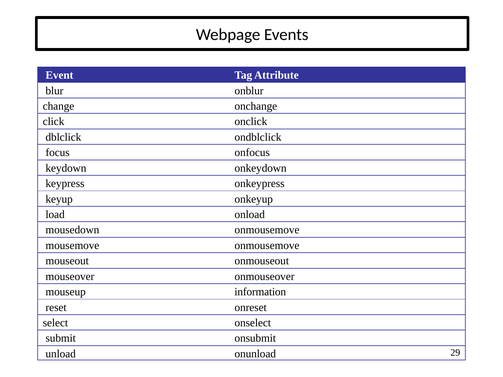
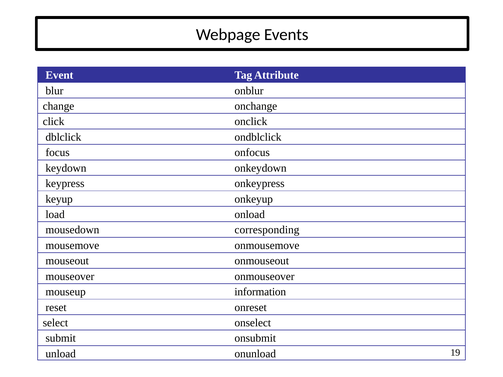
mousedown onmousemove: onmousemove -> corresponding (267, 230)
29: 29 -> 19 (455, 353)
